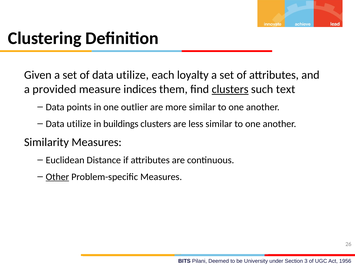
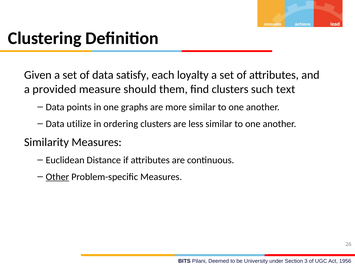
of data utilize: utilize -> satisfy (133, 75)
indices: indices -> should (140, 89)
clusters underline: present -> none (230, 89)
outlier: outlier -> graphs (134, 107)
buildings: buildings -> ordering (121, 124)
